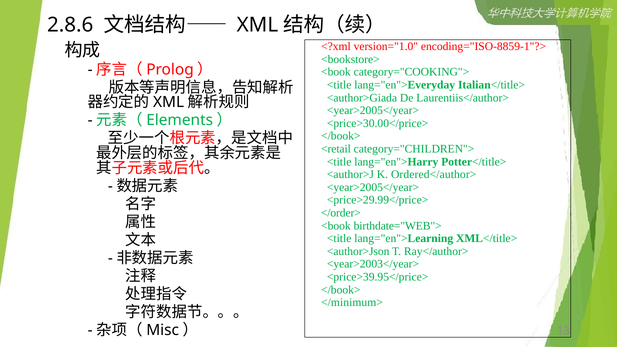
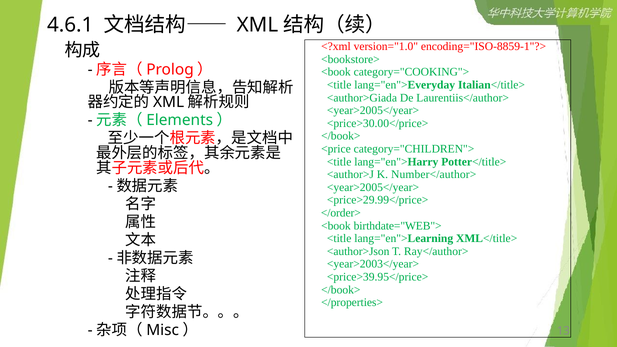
2.8.6: 2.8.6 -> 4.6.1 (70, 25)
<retail: <retail -> <price (336, 149)
Ordered</author>: Ordered</author> -> Number</author> (434, 175)
</minimum>: </minimum> -> </properties> (352, 303)
